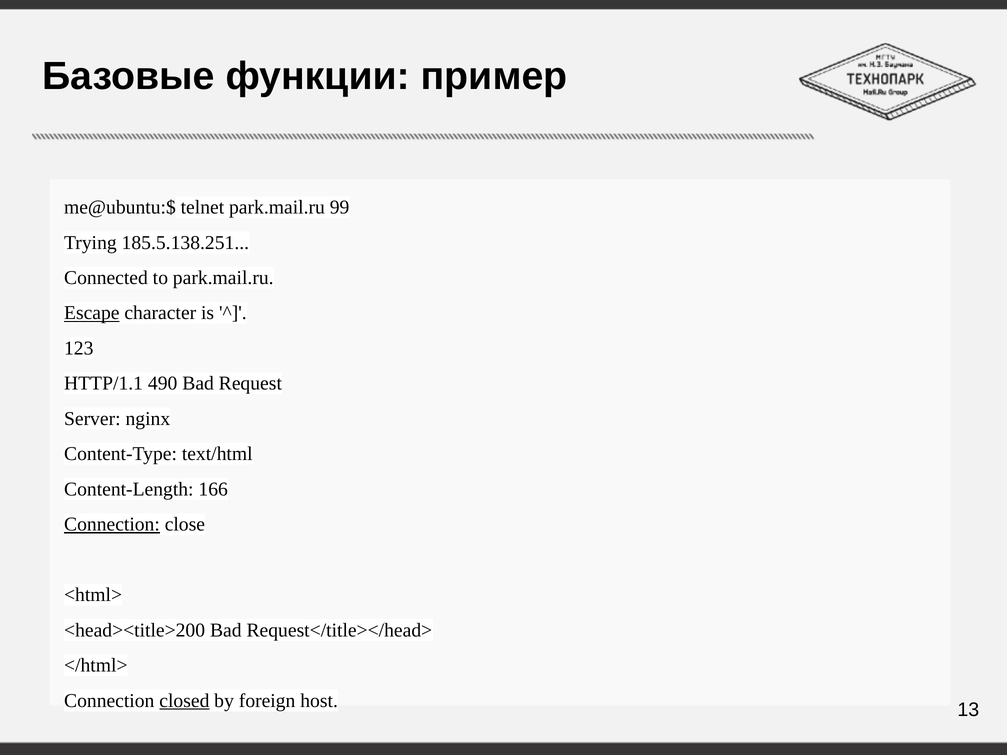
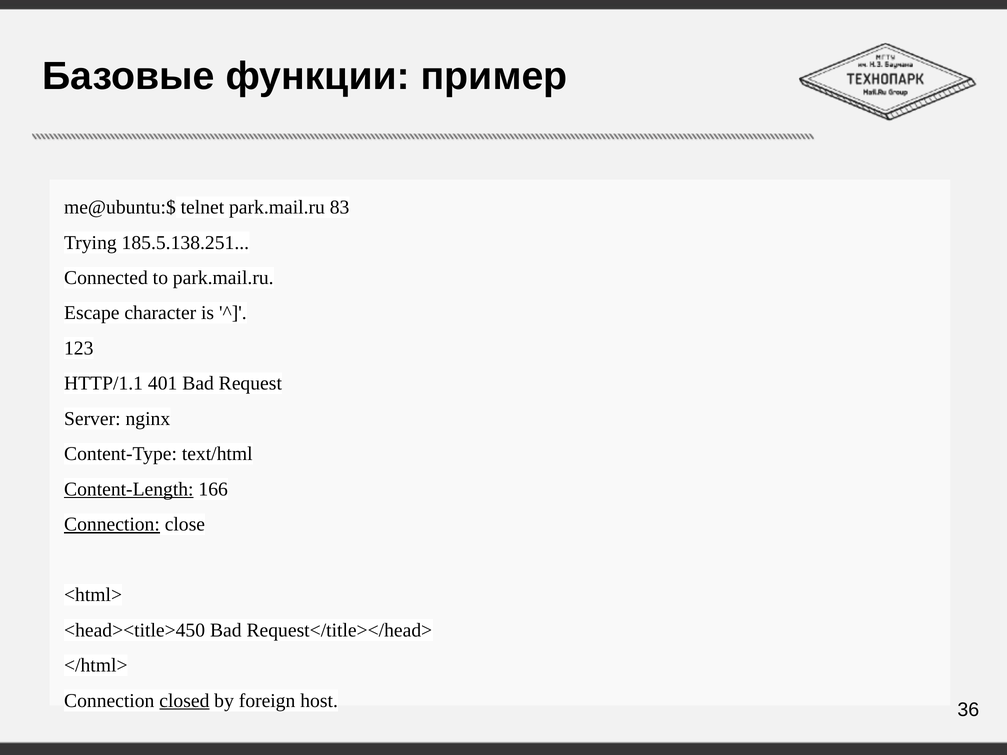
99: 99 -> 83 (340, 207)
Escape underline: present -> none (92, 313)
490: 490 -> 401 (163, 384)
Content-Length underline: none -> present (129, 489)
<head><title>200: <head><title>200 -> <head><title>450 (135, 630)
13: 13 -> 36 (968, 710)
